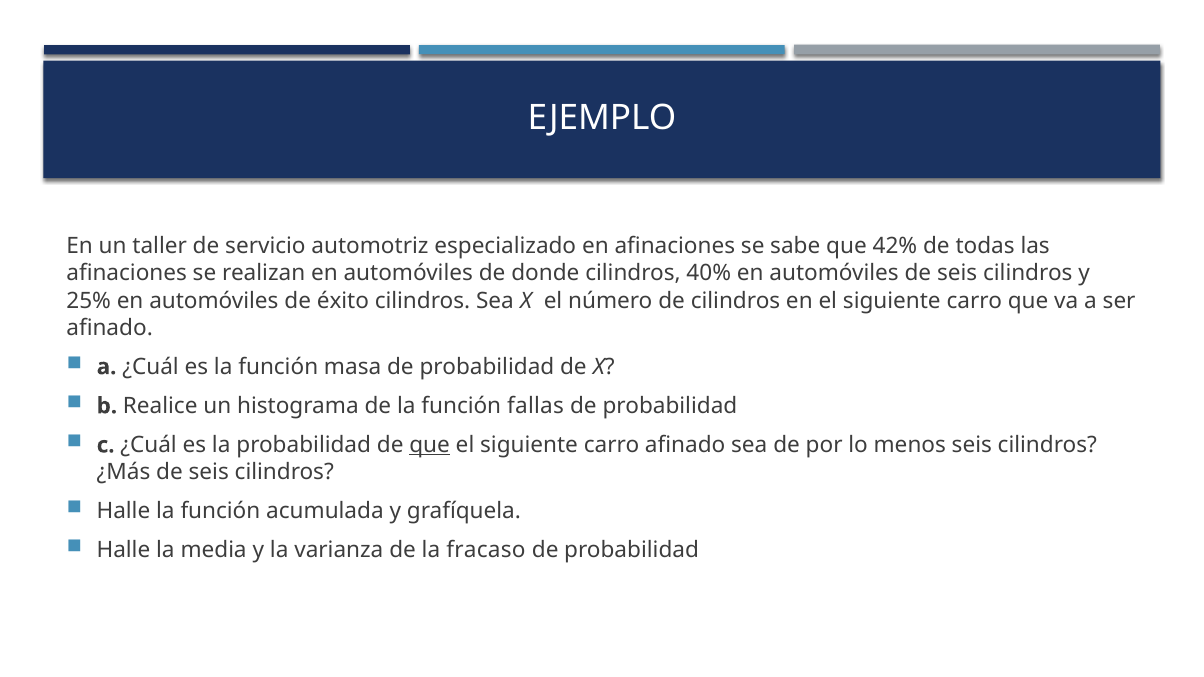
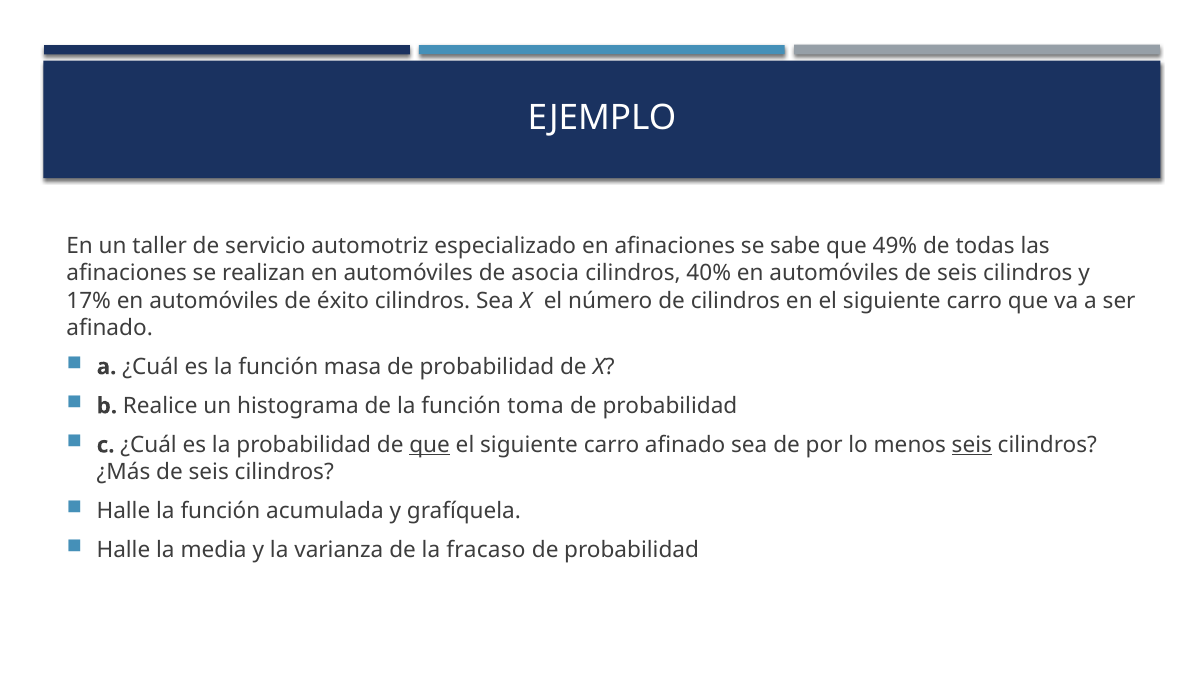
42%: 42% -> 49% (895, 246)
donde: donde -> asocia (545, 274)
25%: 25% -> 17% (89, 301)
fallas: fallas -> toma (536, 406)
seis underline: none -> present (972, 445)
